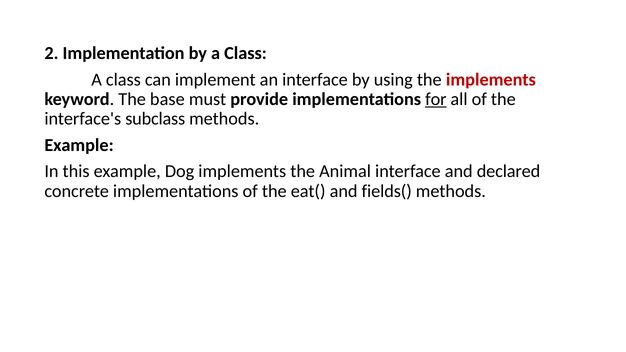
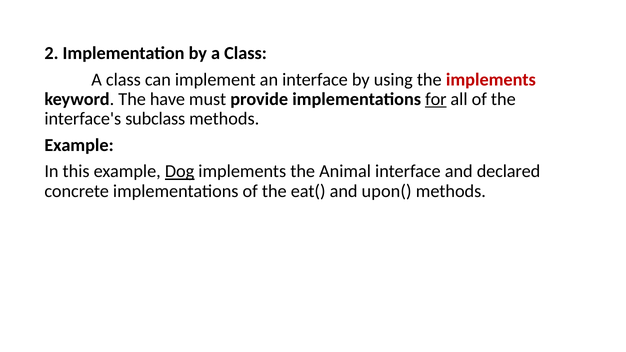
base: base -> have (168, 99)
Dog underline: none -> present (180, 171)
fields(: fields( -> upon( (387, 191)
